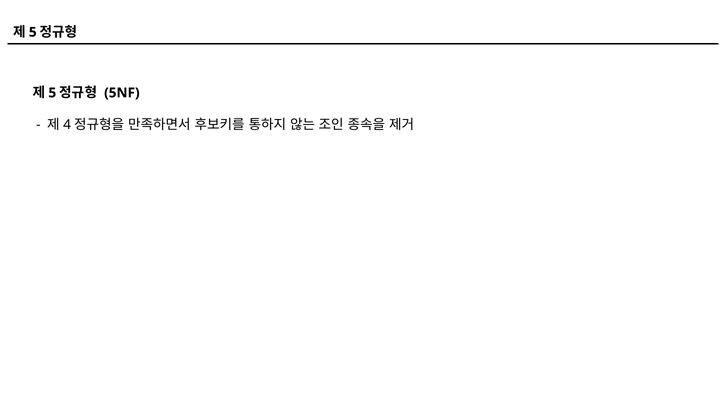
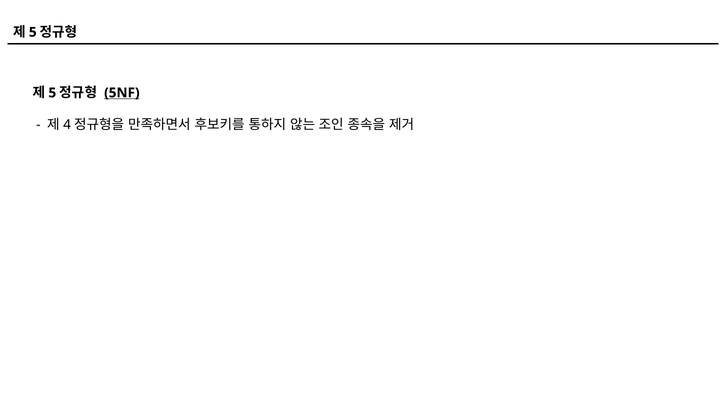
5NF underline: none -> present (122, 93)
